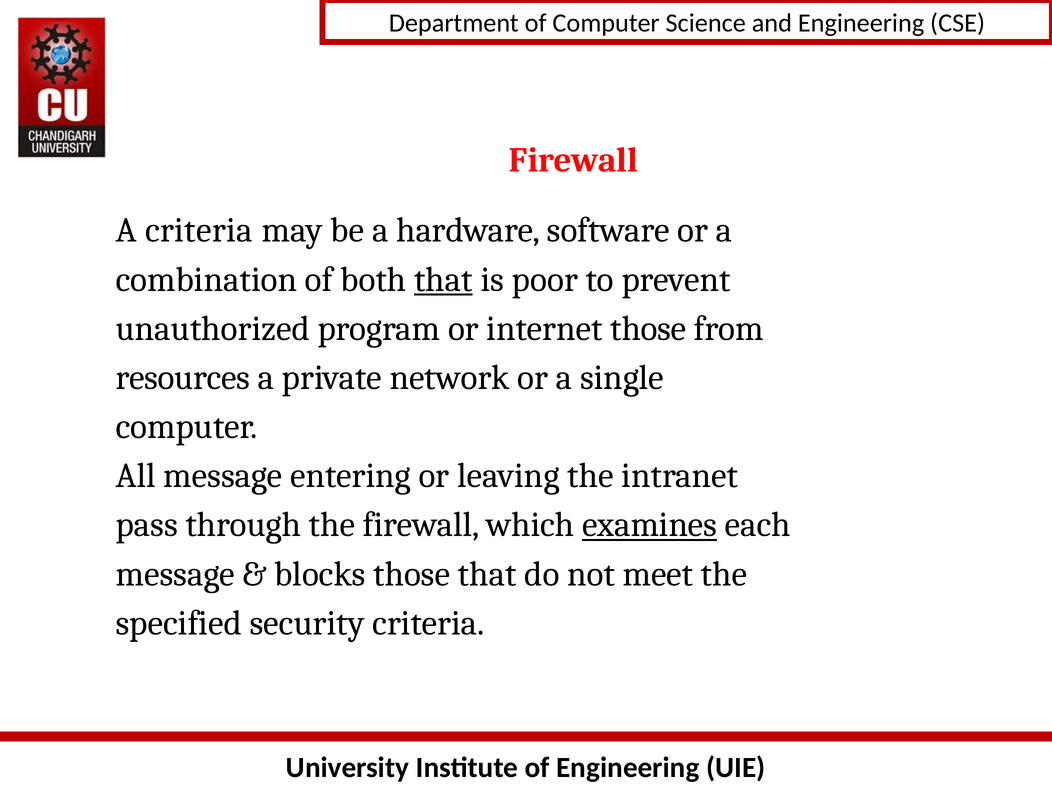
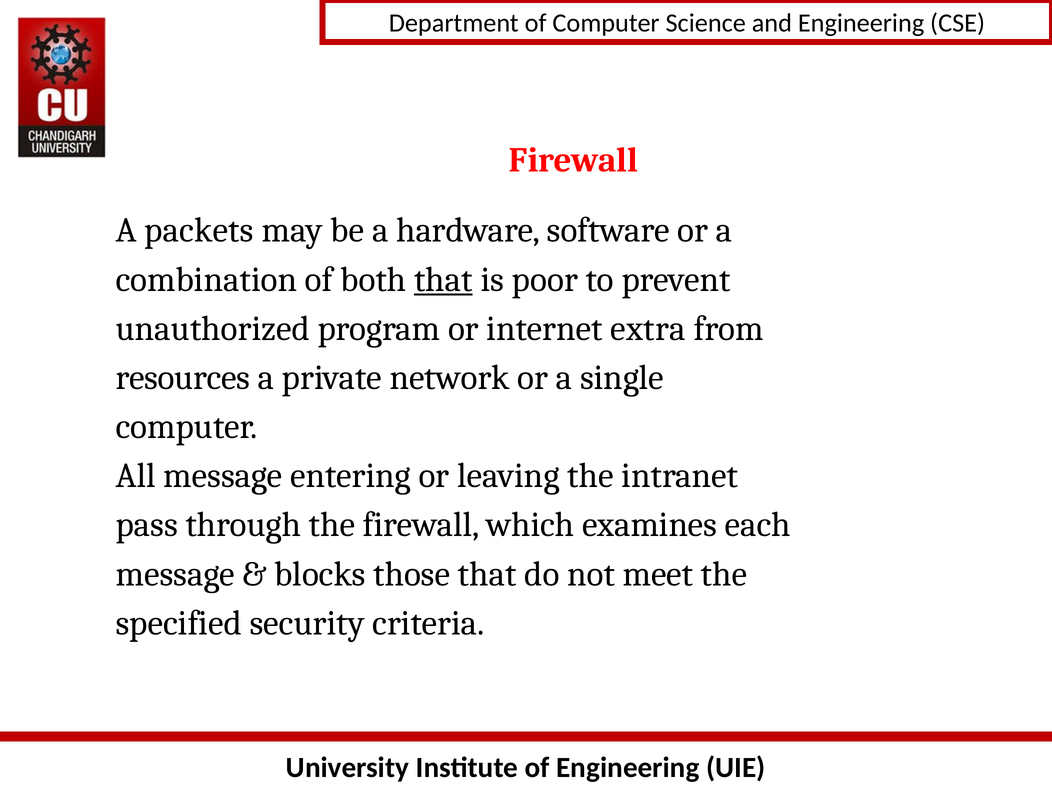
A criteria: criteria -> packets (199, 230)
internet those: those -> extra (648, 329)
examines underline: present -> none (650, 525)
